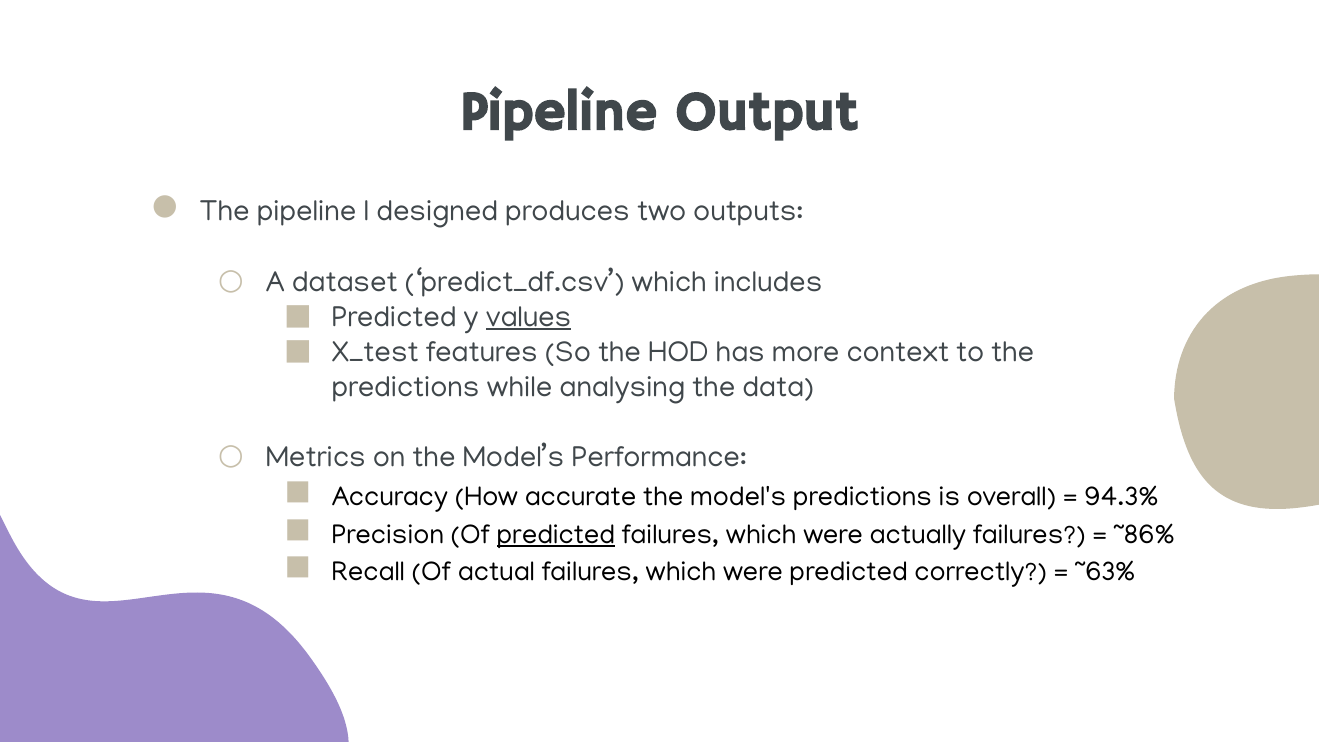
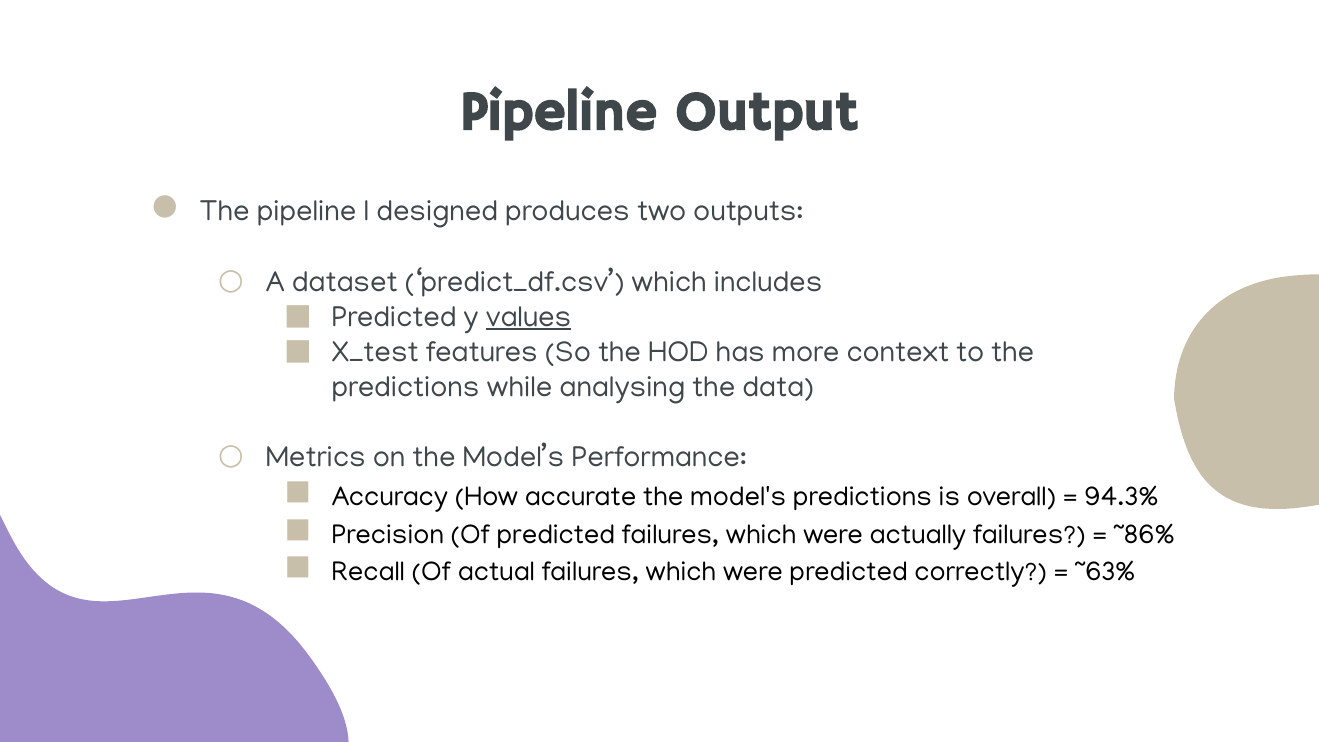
predicted underline: present -> none (556, 534)
